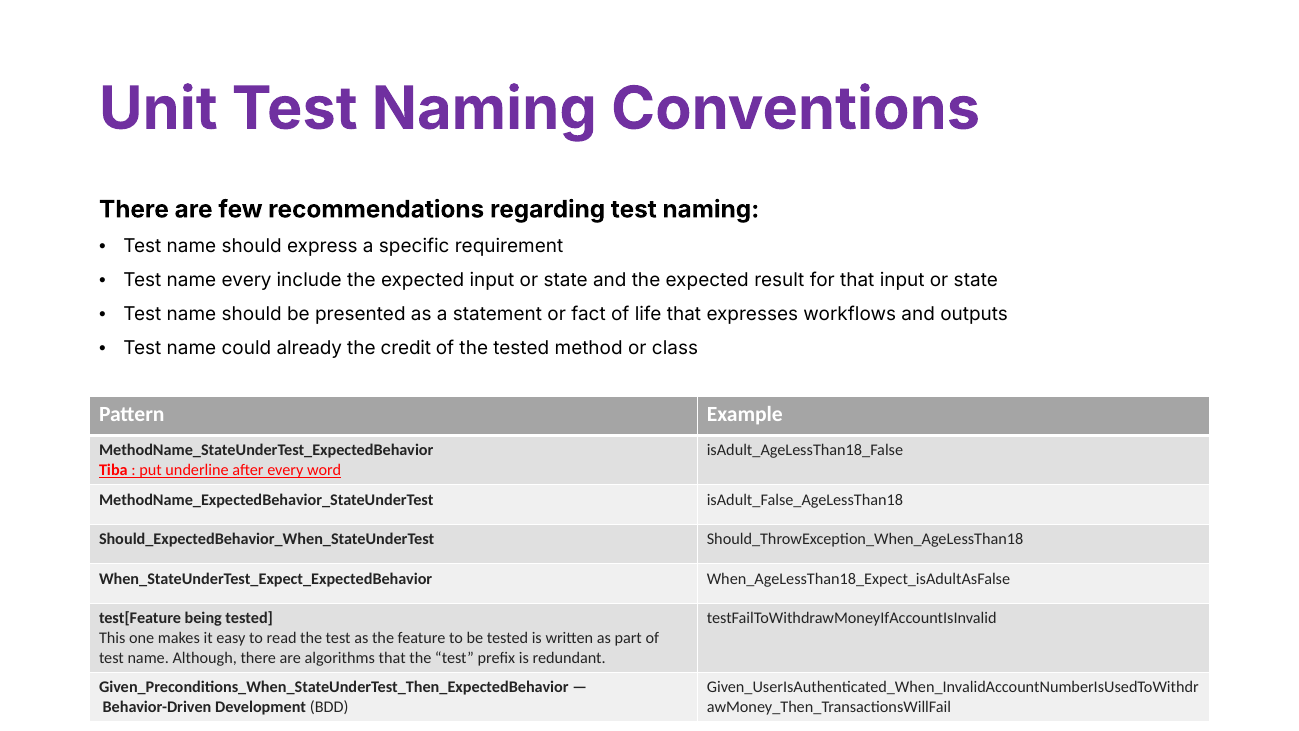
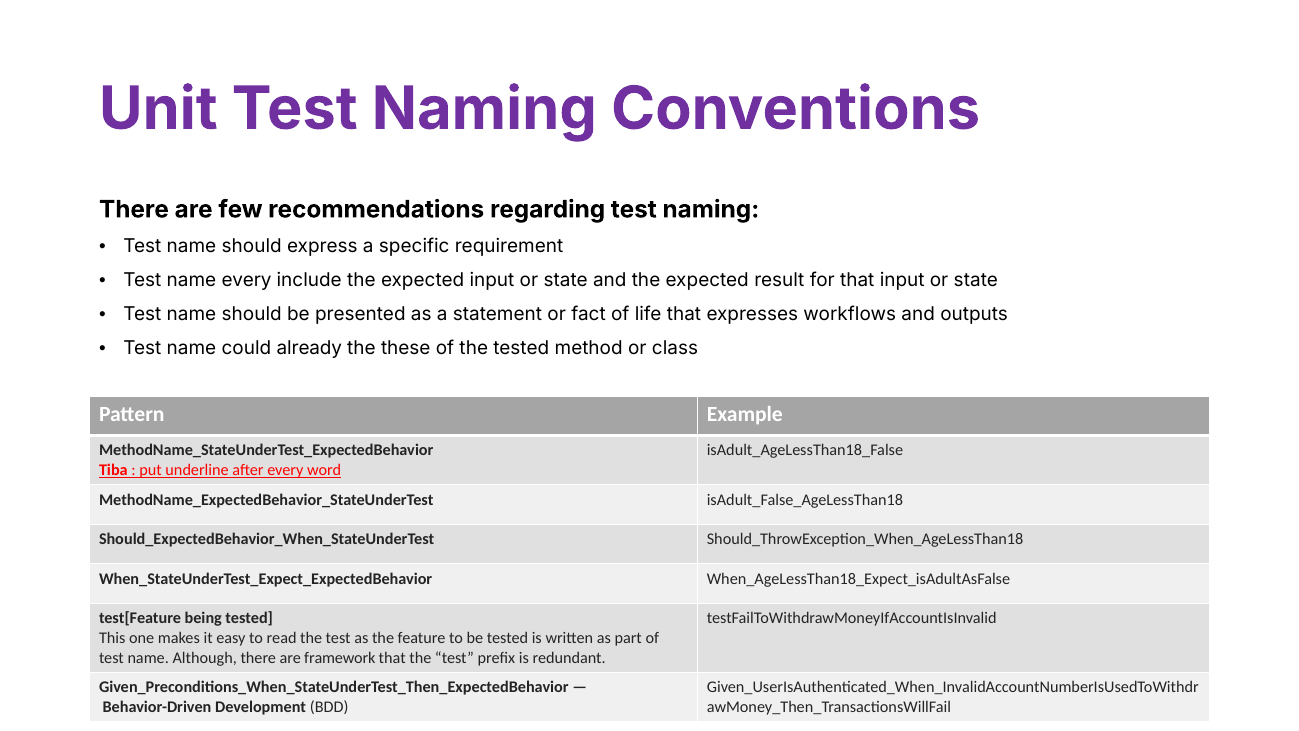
credit: credit -> these (406, 349)
algorithms: algorithms -> framework (340, 658)
